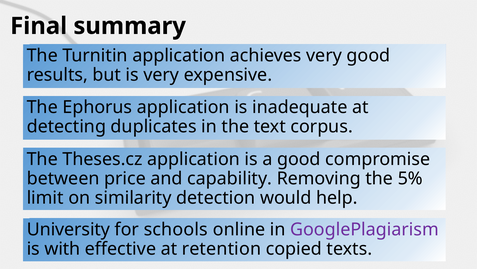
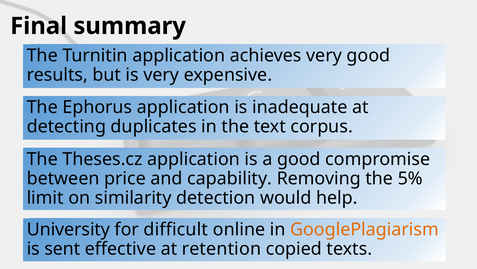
schools: schools -> difficult (176, 229)
GooglePlagiarism colour: purple -> orange (364, 229)
with: with -> sent (62, 248)
